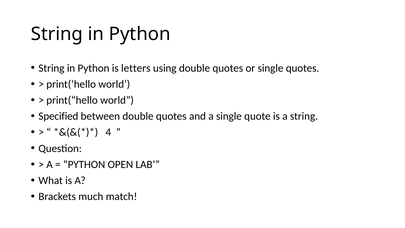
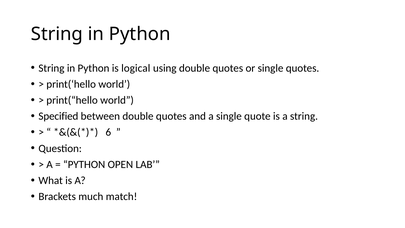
letters: letters -> logical (136, 68)
4: 4 -> 6 (108, 132)
